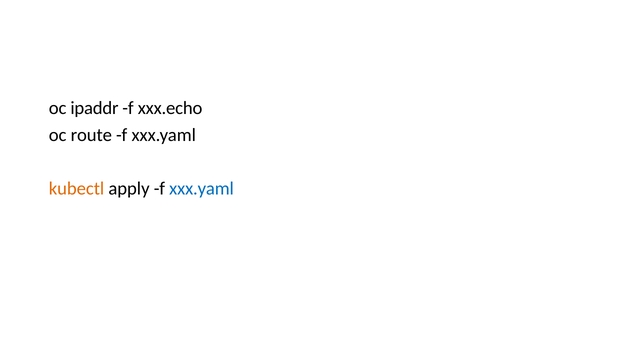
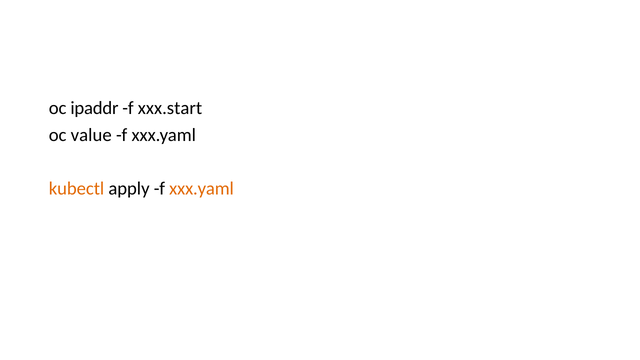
xxx.echo: xxx.echo -> xxx.start (170, 108)
route: route -> value (91, 135)
xxx.yaml colour: blue -> orange (202, 189)
